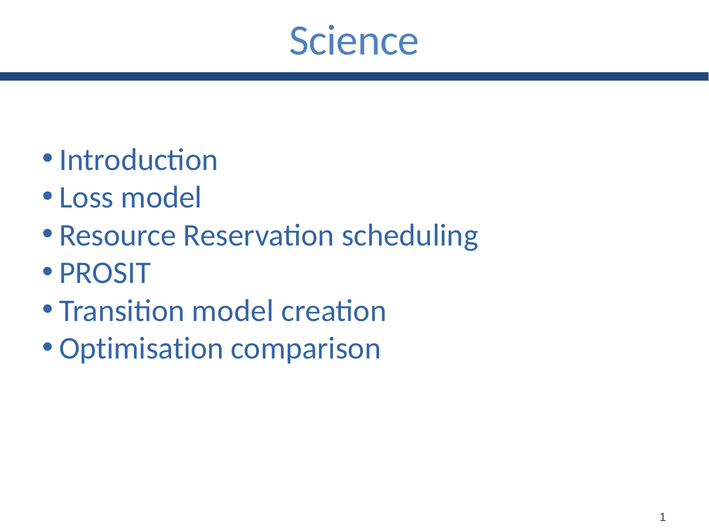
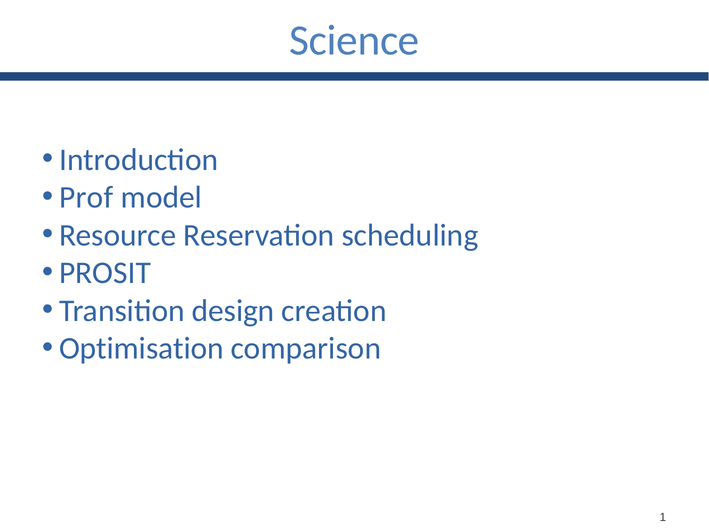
Loss: Loss -> Prof (86, 198)
Transition model: model -> design (233, 311)
